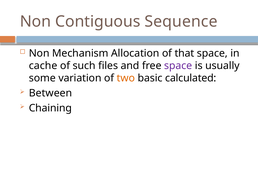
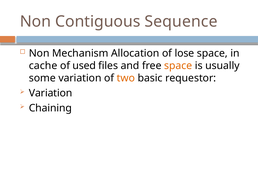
that: that -> lose (184, 53)
such: such -> used (84, 66)
space colour: purple -> orange (178, 66)
calculated: calculated -> requestor (191, 78)
Between: Between -> Variation (51, 93)
